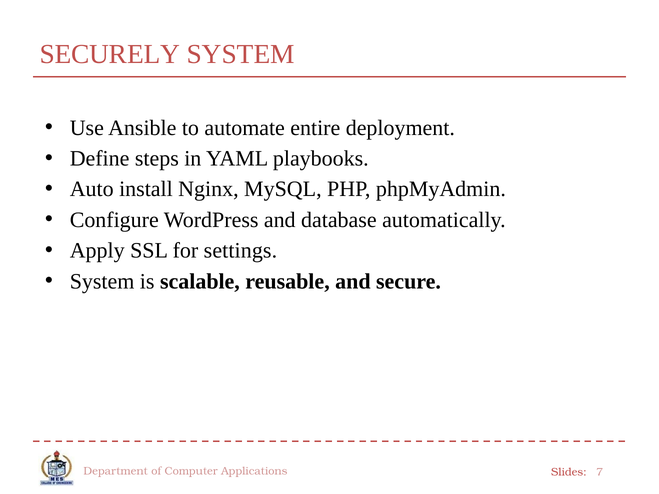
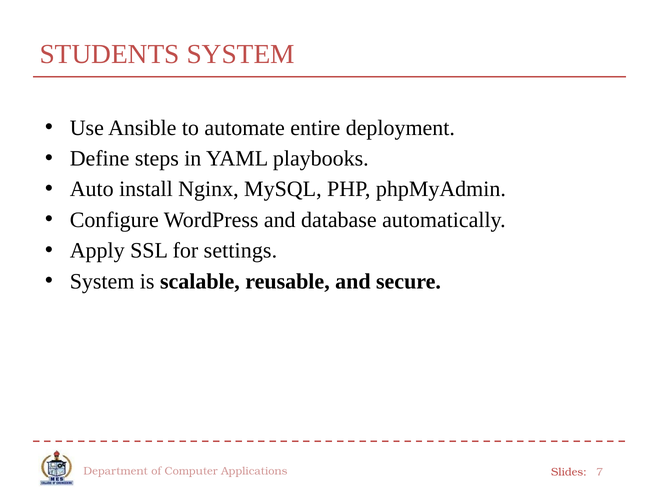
SECURELY: SECURELY -> STUDENTS (110, 54)
